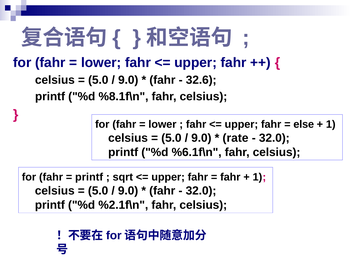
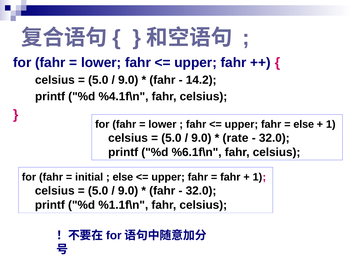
32.6: 32.6 -> 14.2 (201, 80)
%8.1f\n: %8.1f\n -> %4.1f\n (123, 96)
printf: printf -> initial (89, 177)
sqrt: sqrt -> else (123, 177)
%2.1f\n: %2.1f\n -> %1.1f\n (123, 205)
